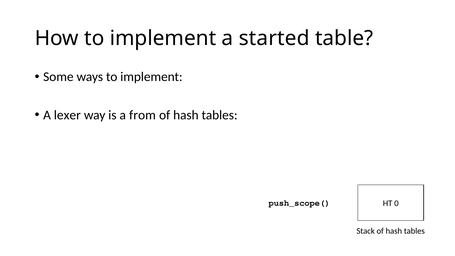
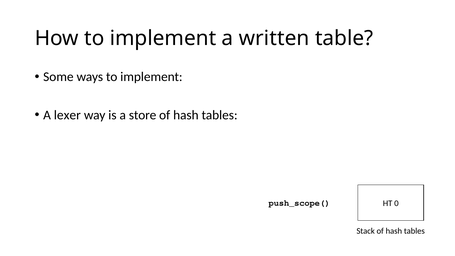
started: started -> written (274, 38)
from: from -> store (143, 115)
